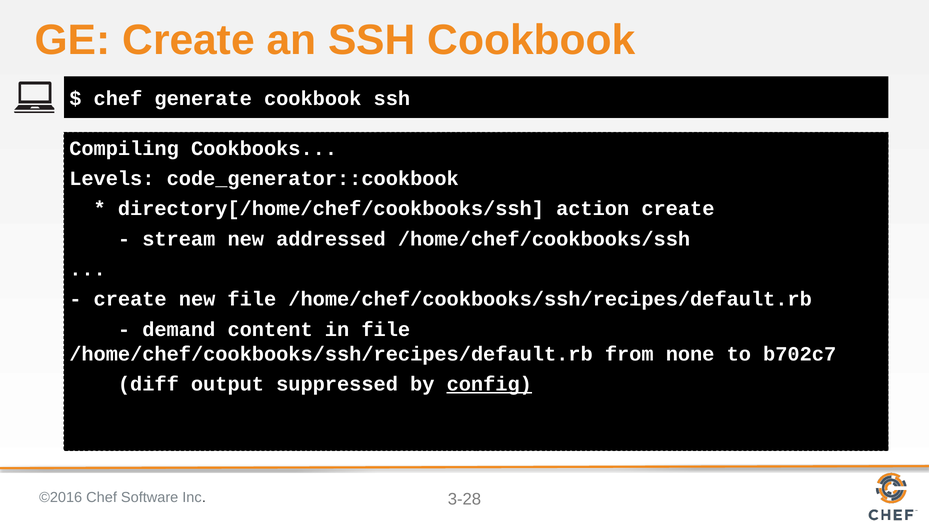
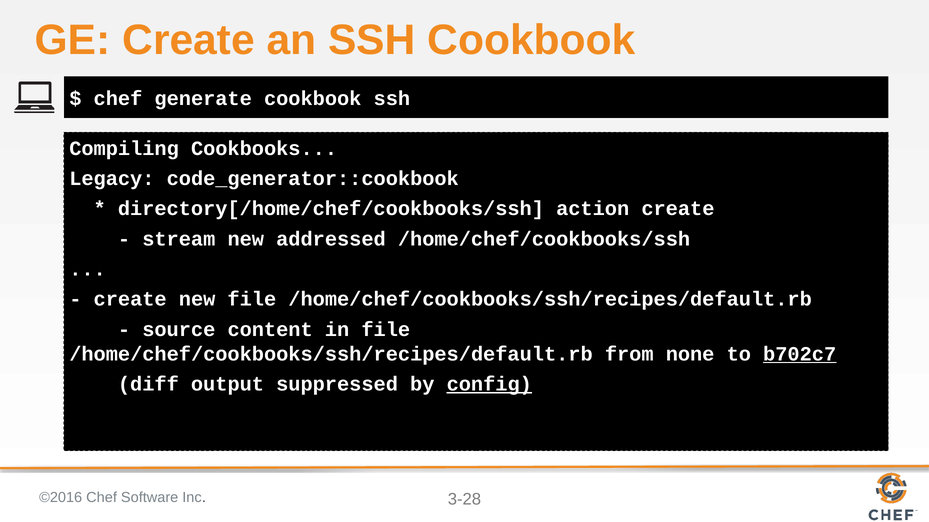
Levels: Levels -> Legacy (112, 179)
demand: demand -> source (179, 330)
b702c7 underline: none -> present (800, 354)
